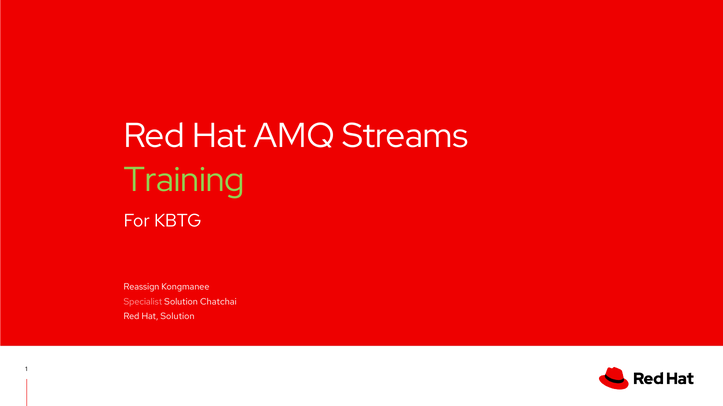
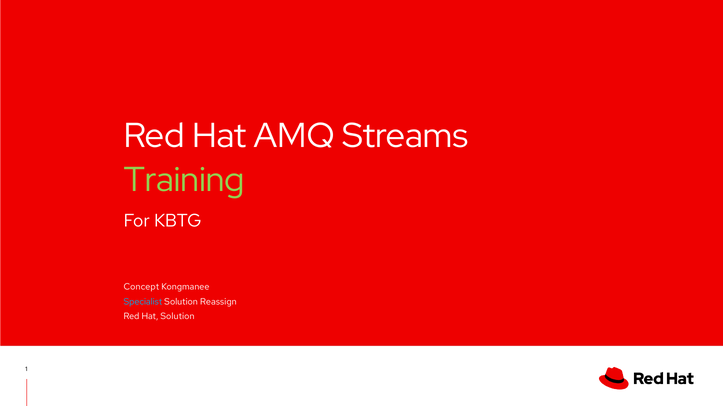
Reassign: Reassign -> Concept (141, 287)
Specialist colour: pink -> light blue (143, 302)
Chatchai: Chatchai -> Reassign (218, 302)
